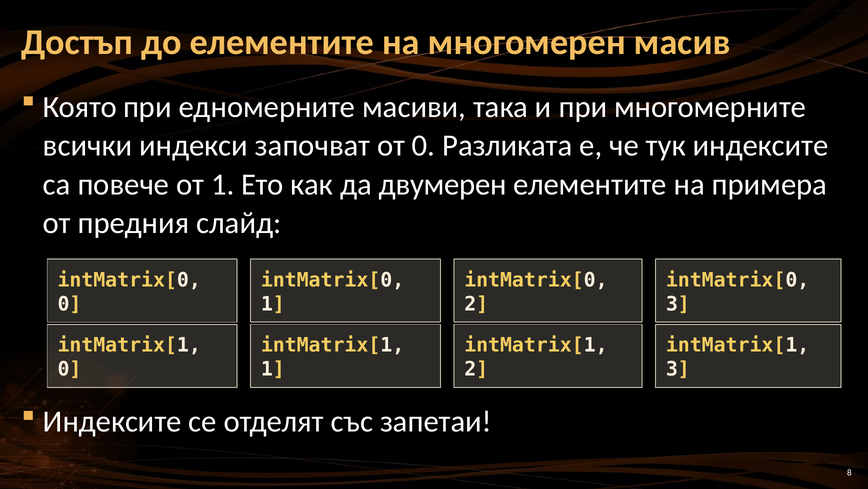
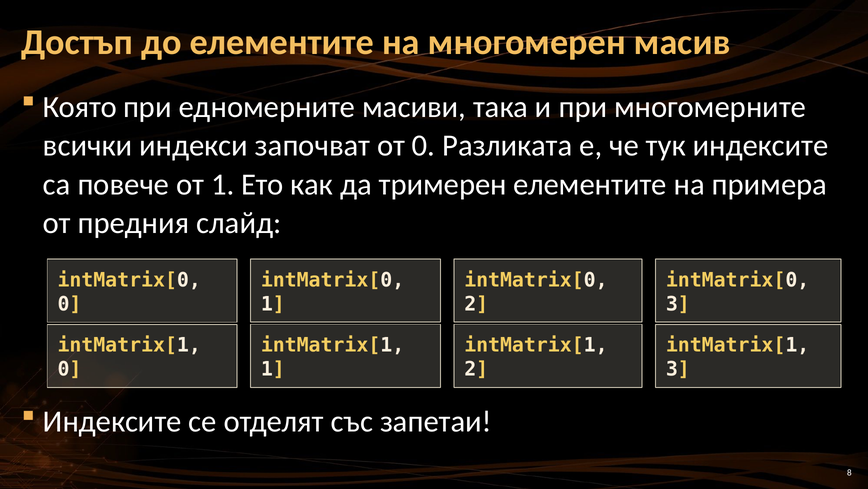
двумерен: двумерен -> тримерен (443, 184)
